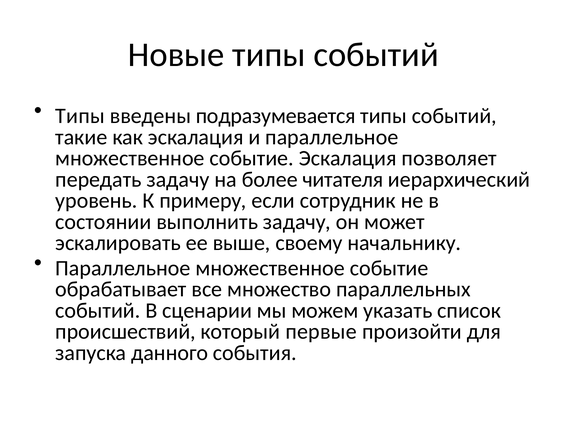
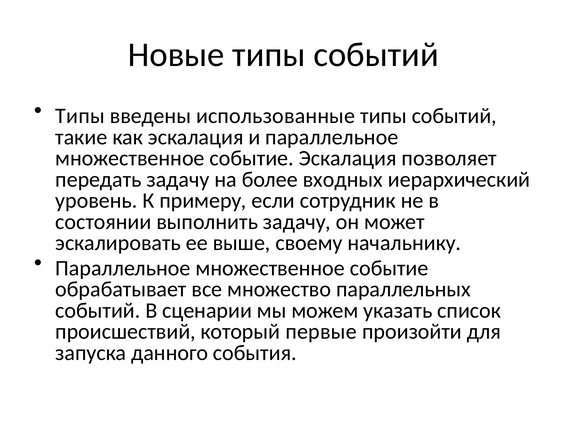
подразумевается: подразумевается -> использованные (276, 116)
читателя: читателя -> входных (343, 180)
